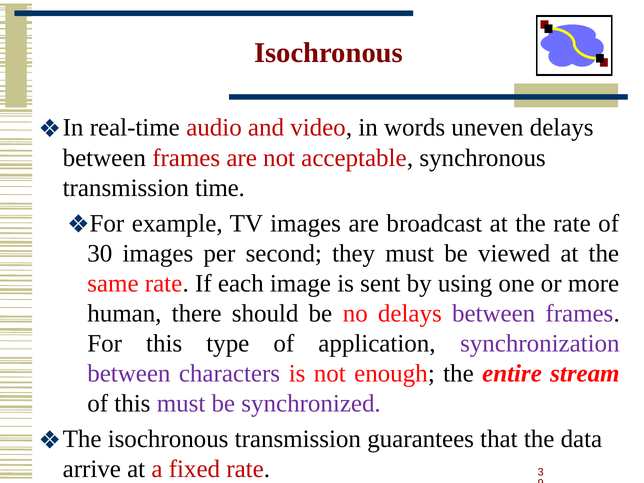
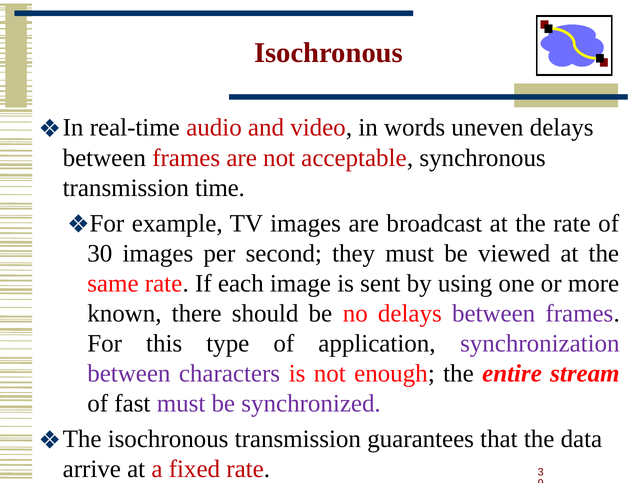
human: human -> known (124, 313)
of this: this -> fast (132, 404)
